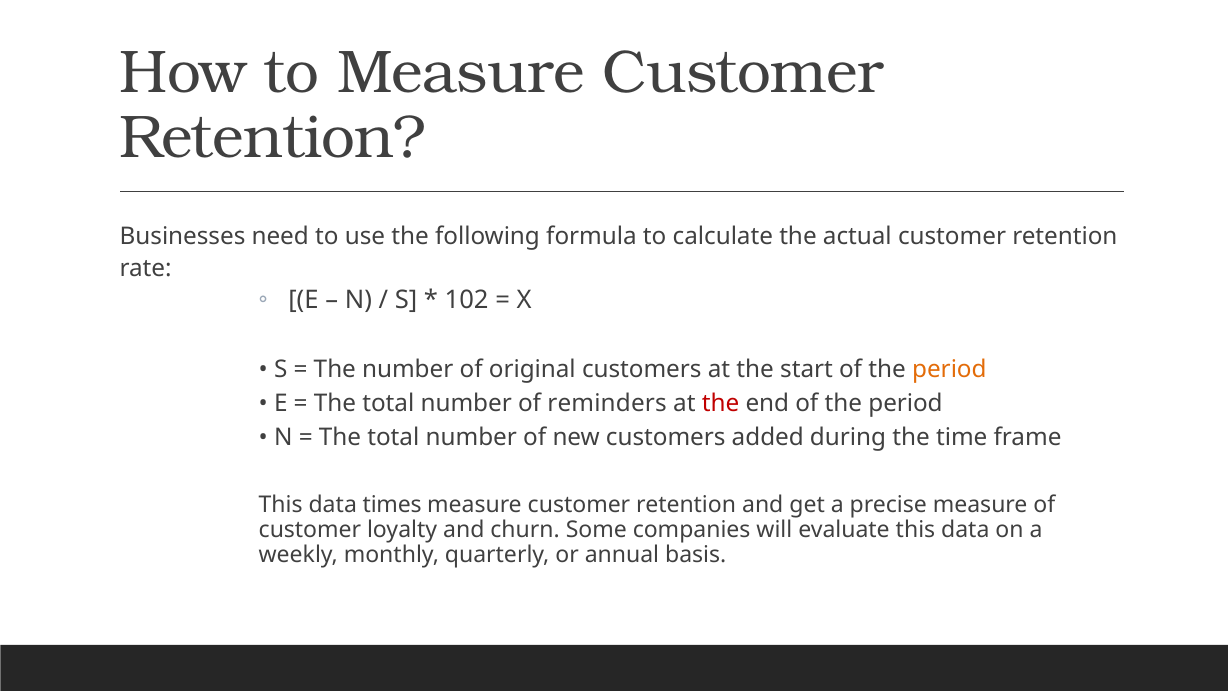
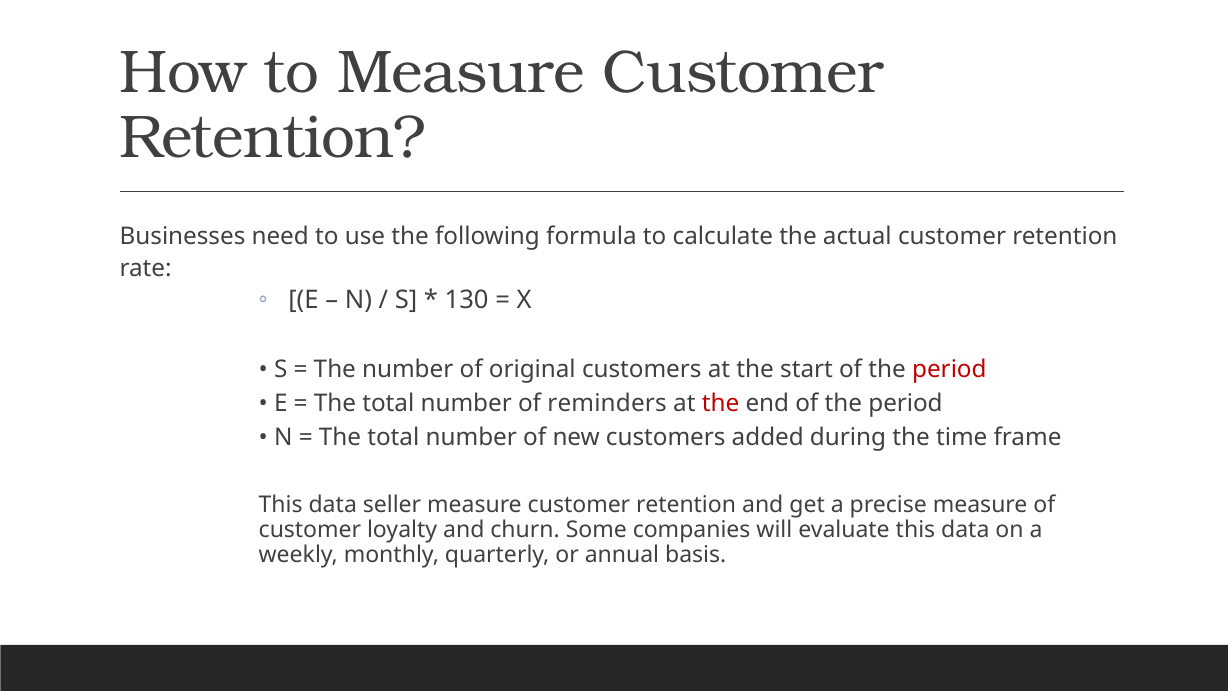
102: 102 -> 130 (467, 300)
period colour: orange -> red (949, 370)
times: times -> seller (392, 505)
